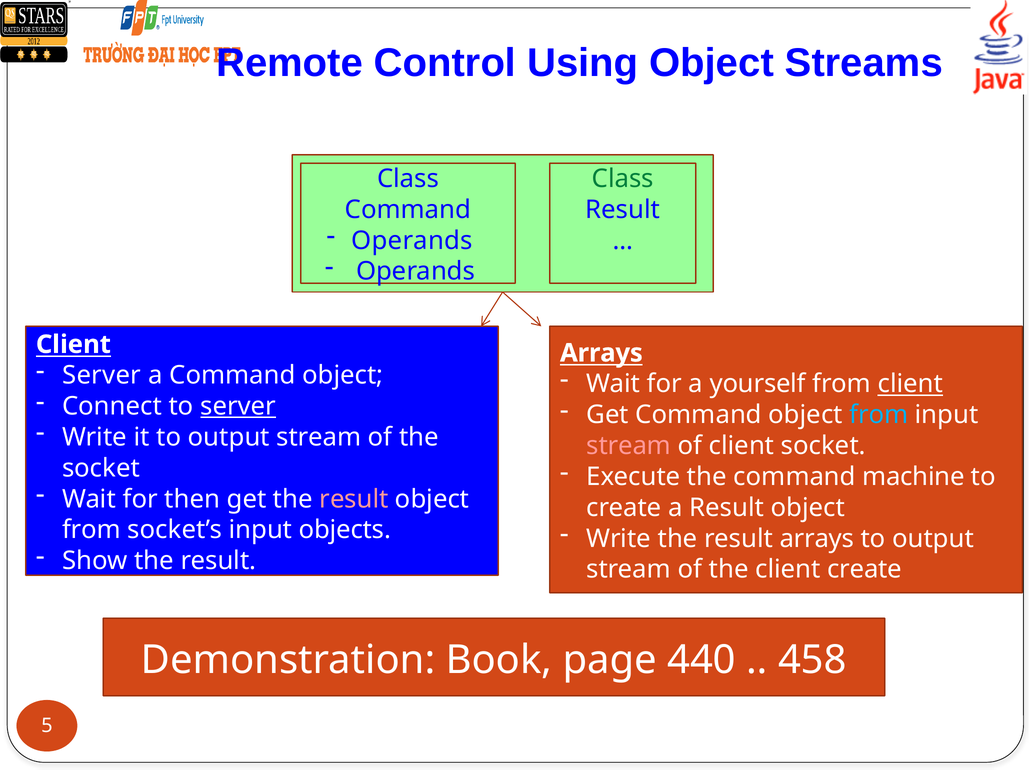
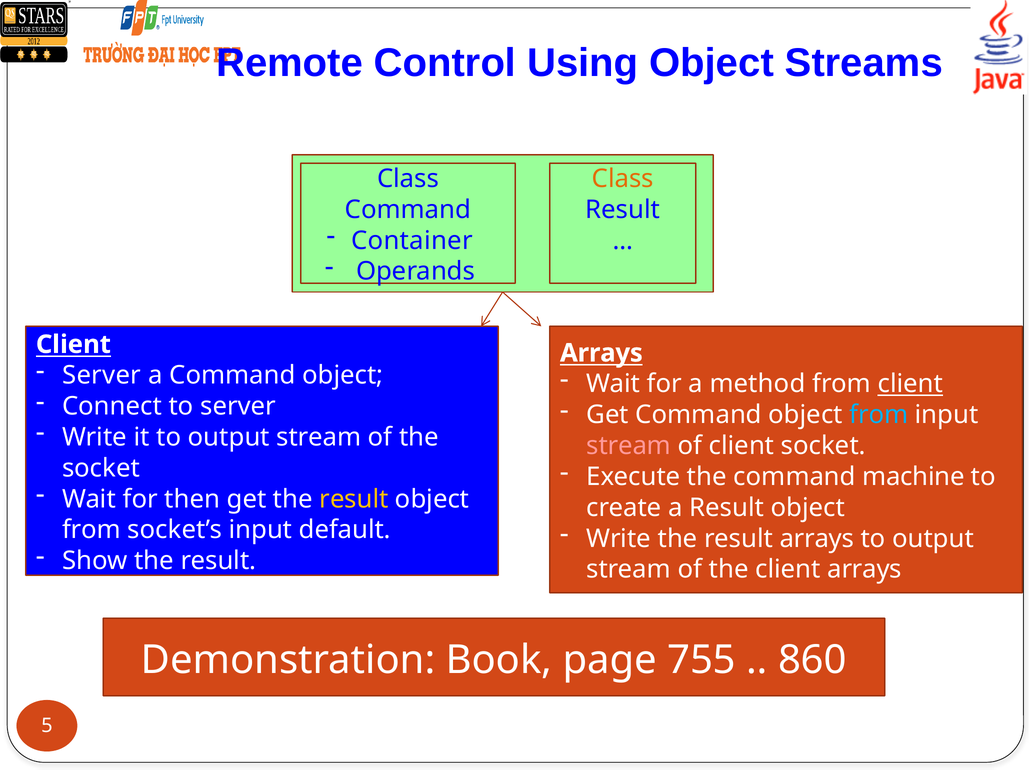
Class colour: green -> orange (623, 179)
Operands: Operands -> Container (412, 241)
yourself: yourself -> method (758, 384)
server underline: present -> none (238, 406)
result colour: pink -> yellow (354, 499)
objects: objects -> default (345, 530)
client create: create -> arrays (865, 570)
440: 440 -> 755 (702, 660)
458: 458 -> 860 (812, 660)
